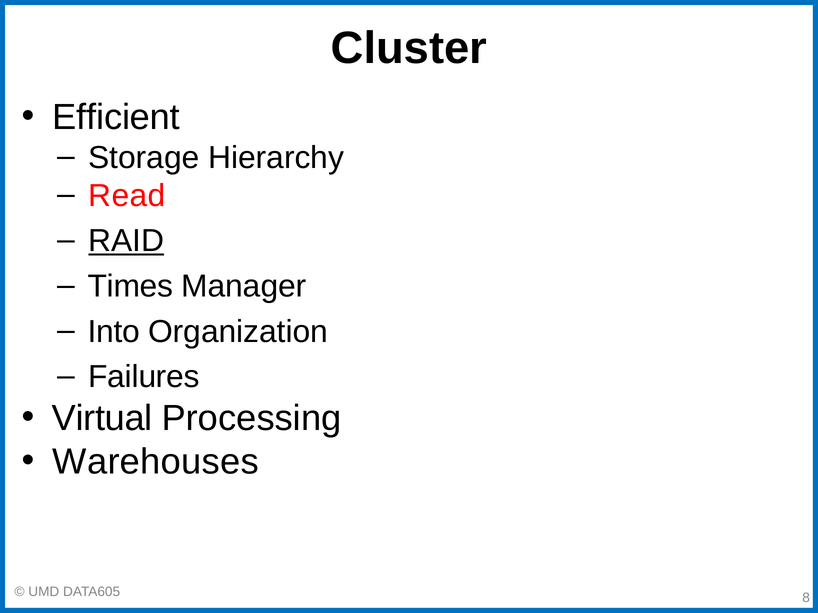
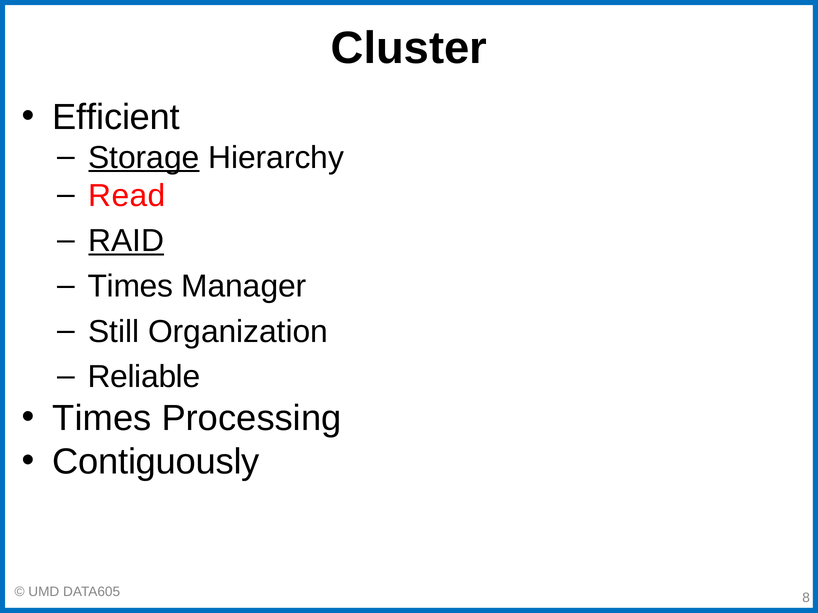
Storage underline: none -> present (144, 158)
Into: Into -> Still (114, 332)
Failures: Failures -> Reliable (144, 377)
Virtual: Virtual -> Times (102, 418)
Warehouses: Warehouses -> Contiguously (156, 462)
